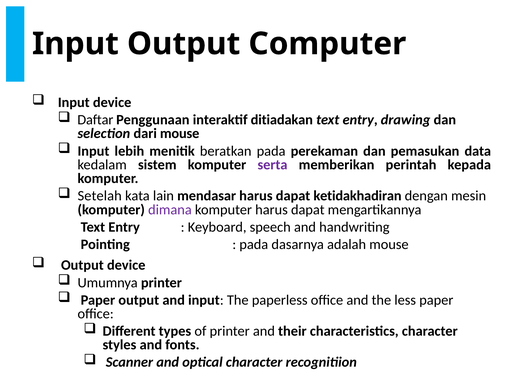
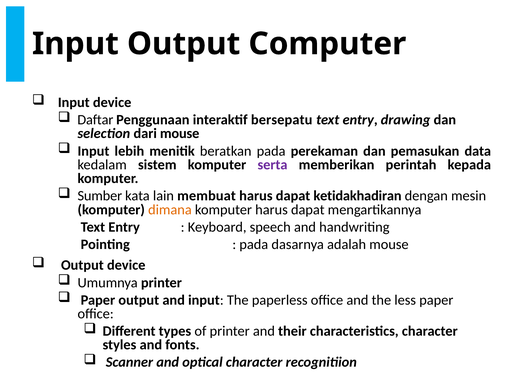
ditiadakan: ditiadakan -> bersepatu (282, 120)
Setelah: Setelah -> Sumber (100, 196)
mendasar: mendasar -> membuat (207, 196)
dimana colour: purple -> orange (170, 210)
